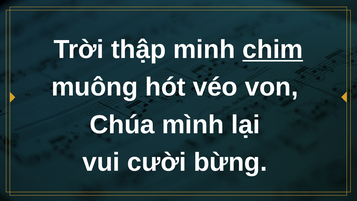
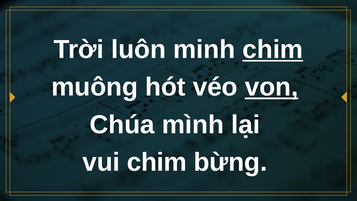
thập: thập -> luôn (138, 50)
von underline: none -> present (272, 87)
vui cười: cười -> chim (157, 162)
